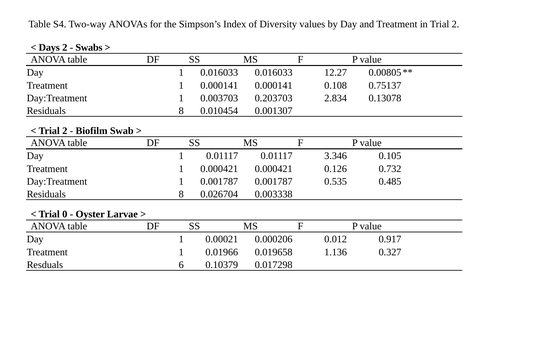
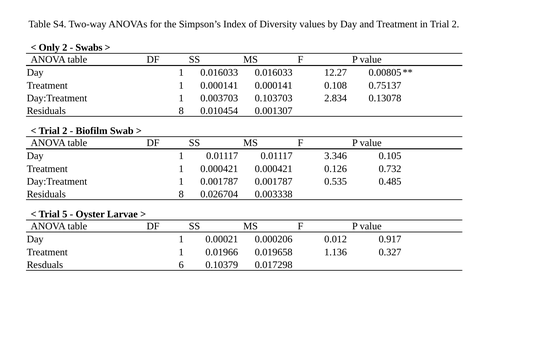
Days: Days -> Only (49, 47)
0.203703: 0.203703 -> 0.103703 (274, 98)
0: 0 -> 5 (65, 214)
